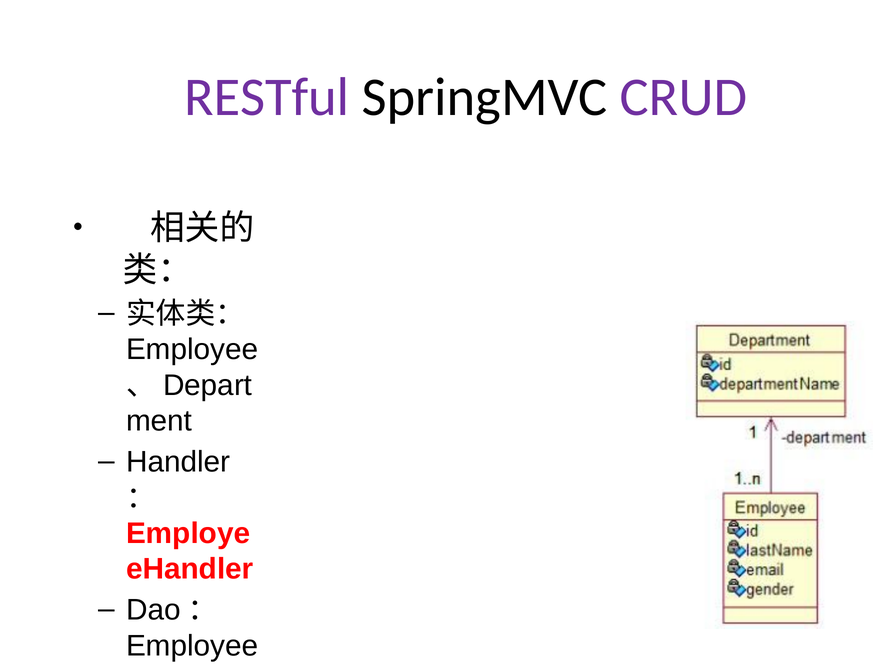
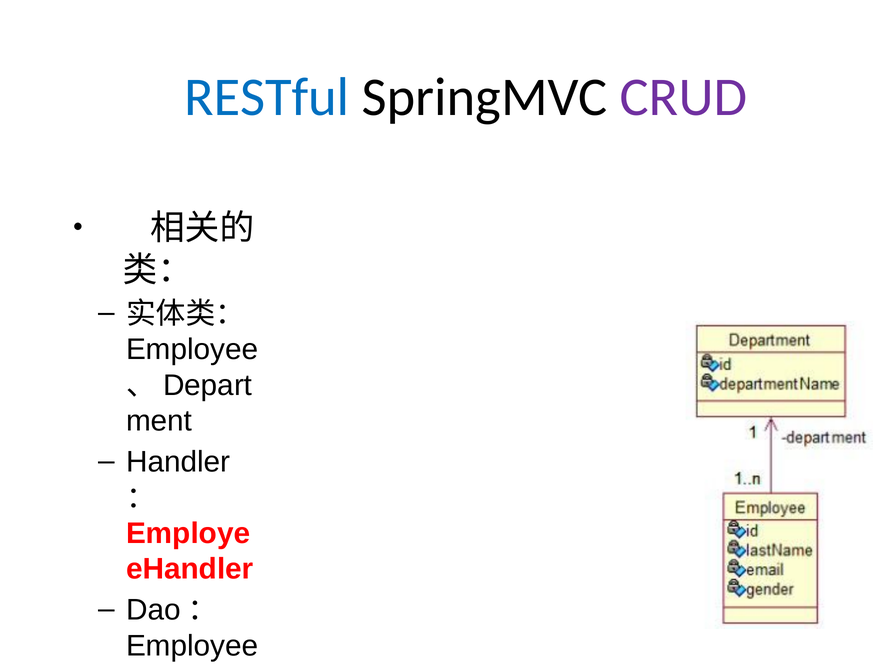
RESTful colour: purple -> blue (267, 97)
